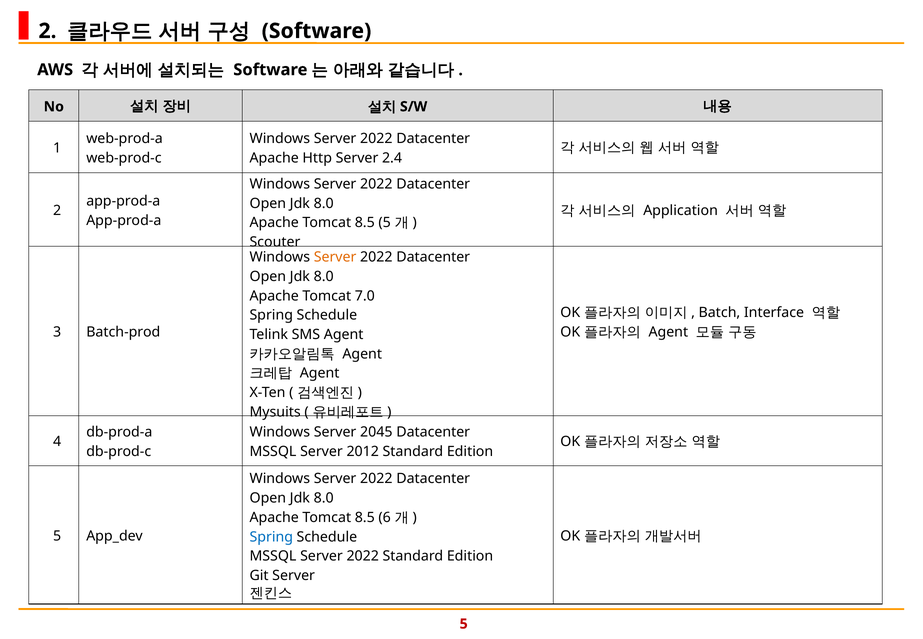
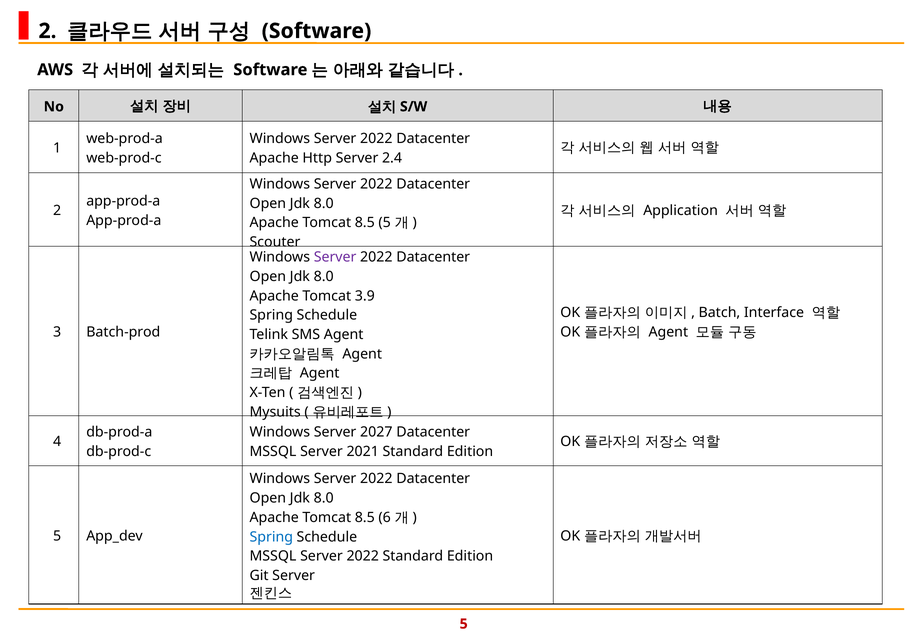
Server colour: orange -> purple (335, 257)
7.0: 7.0 -> 3.9 (365, 296)
2045: 2045 -> 2027 (376, 432)
2012: 2012 -> 2021 (363, 451)
